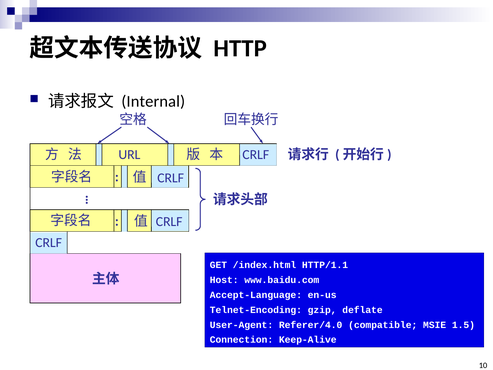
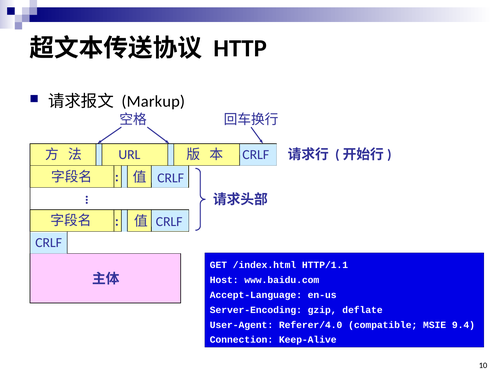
Internal: Internal -> Markup (153, 101)
Telnet-Encoding: Telnet-Encoding -> Server-Encoding (256, 310)
1.5: 1.5 -> 9.4 (463, 325)
